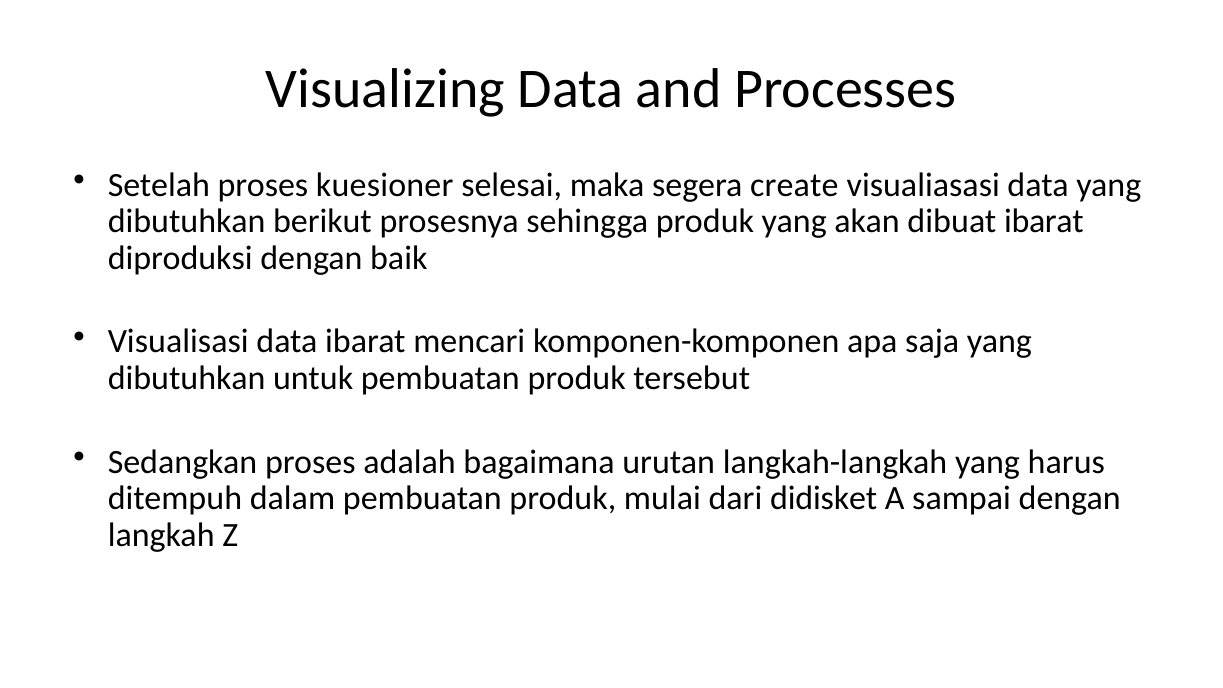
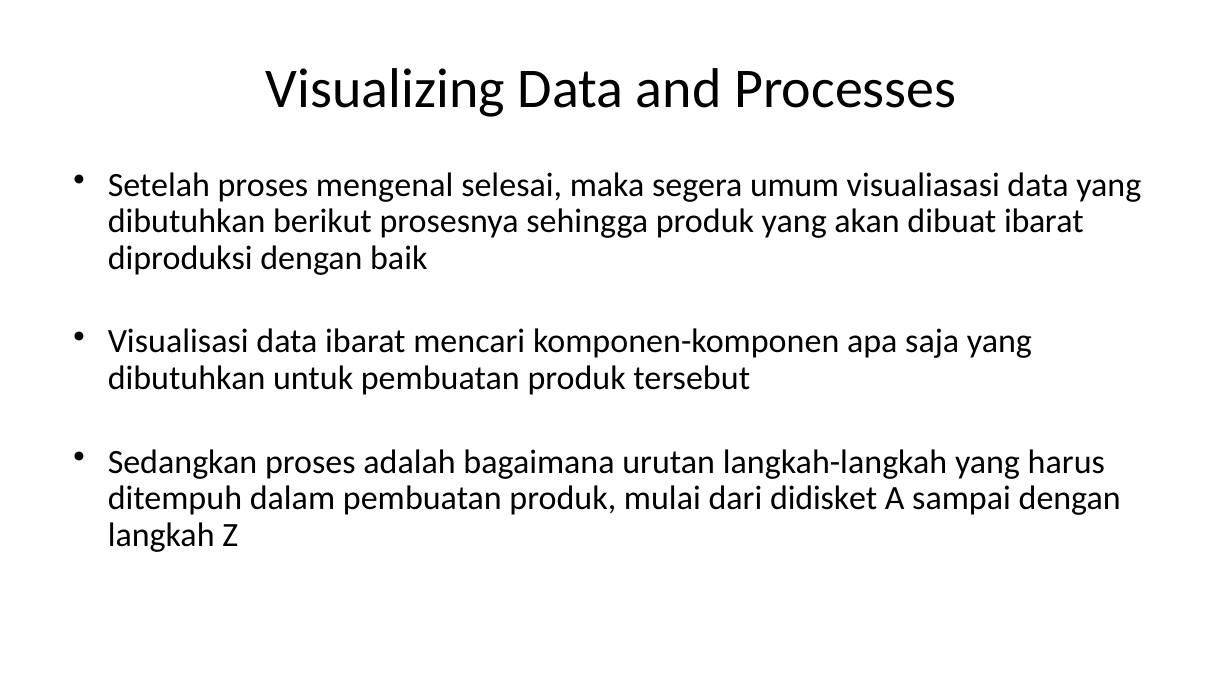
kuesioner: kuesioner -> mengenal (385, 185)
create: create -> umum (795, 185)
